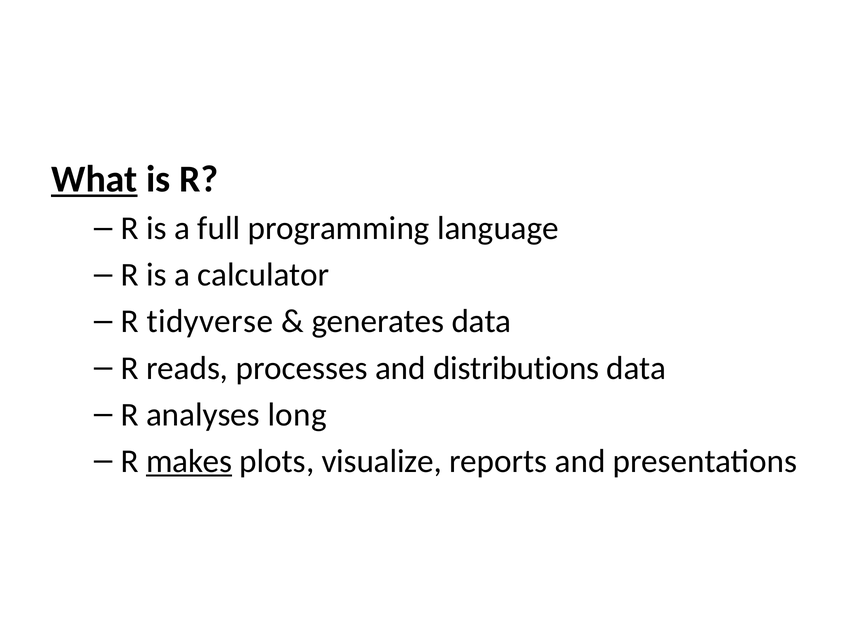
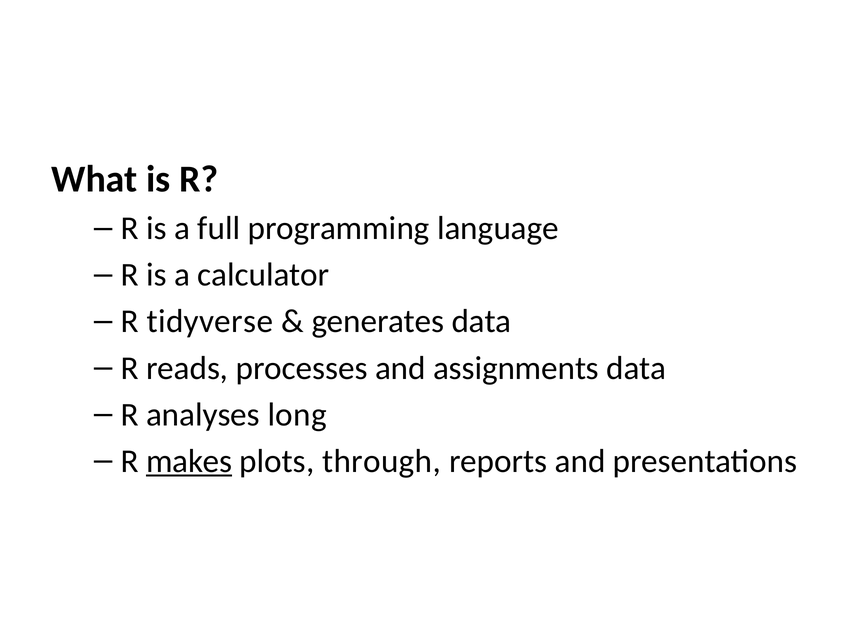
What underline: present -> none (94, 179)
distributions: distributions -> assignments (516, 368)
visualize: visualize -> through (382, 461)
